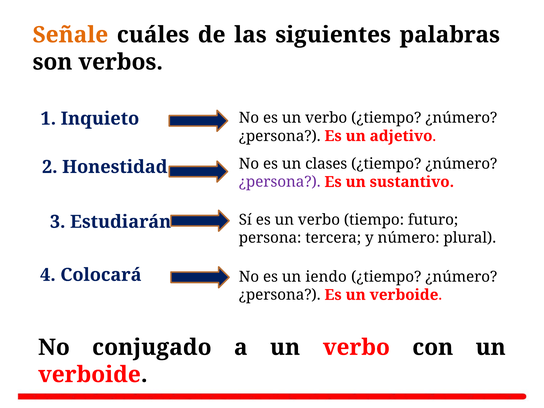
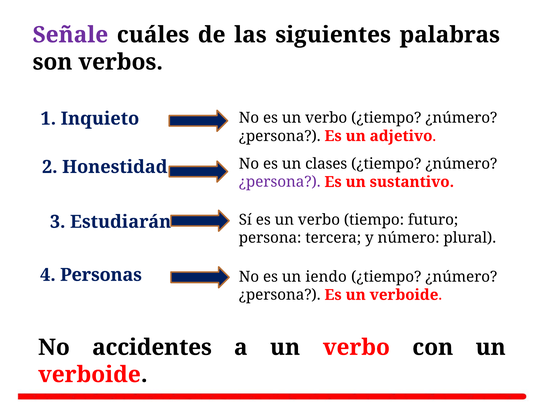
Señale colour: orange -> purple (70, 35)
Colocará: Colocará -> Personas (101, 275)
conjugado: conjugado -> accidentes (152, 347)
